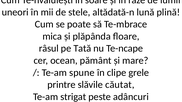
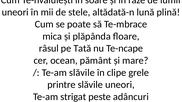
Te-am spune: spune -> slăvile (82, 73)
slăvile căutat: căutat -> uneori (120, 85)
